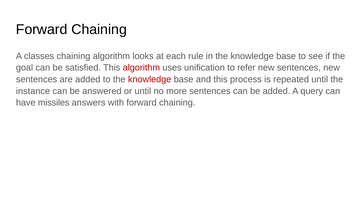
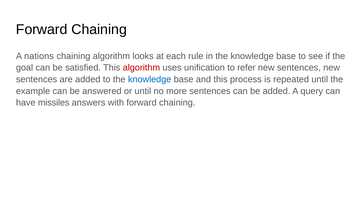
classes: classes -> nations (39, 56)
knowledge colour: red -> blue (150, 79)
instance: instance -> example (33, 91)
